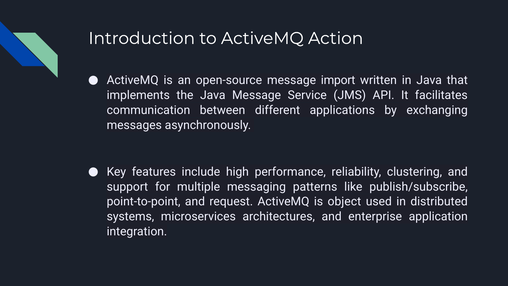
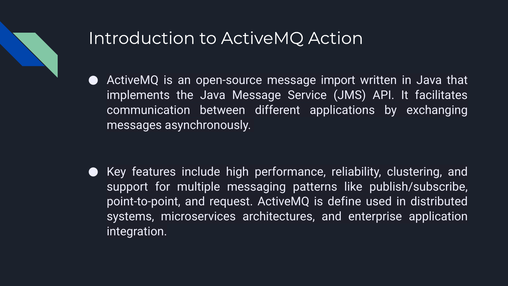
object: object -> define (344, 201)
